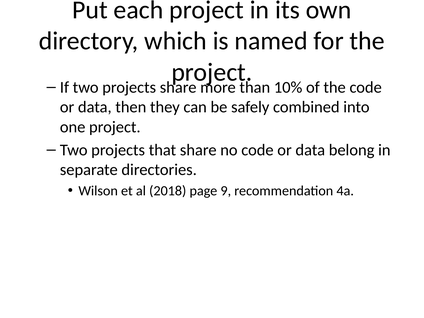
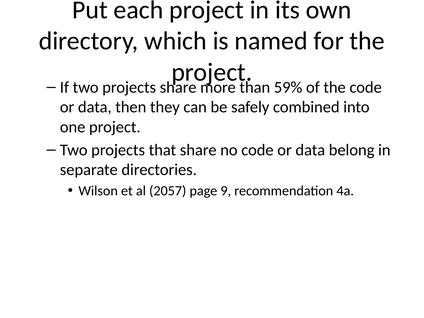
10%: 10% -> 59% (288, 87)
2018: 2018 -> 2057 (168, 191)
